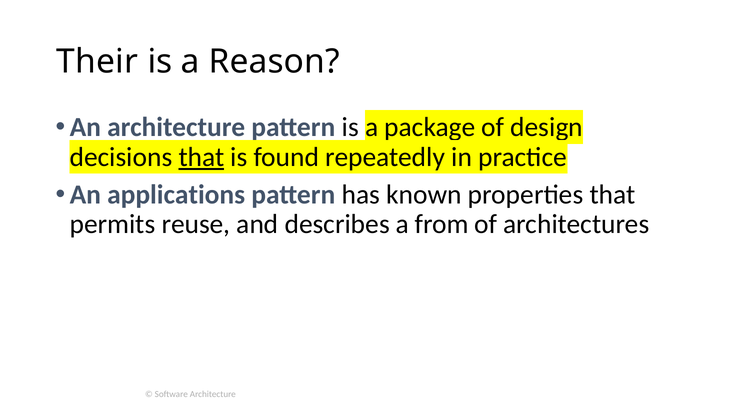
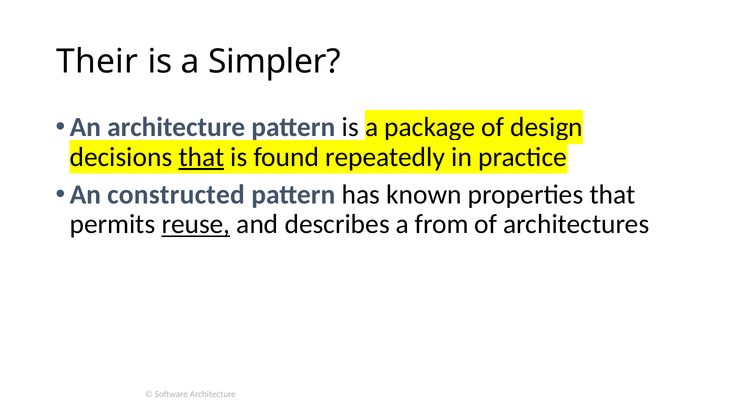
Reason: Reason -> Simpler (275, 62)
applications: applications -> constructed (176, 194)
reuse underline: none -> present (196, 224)
